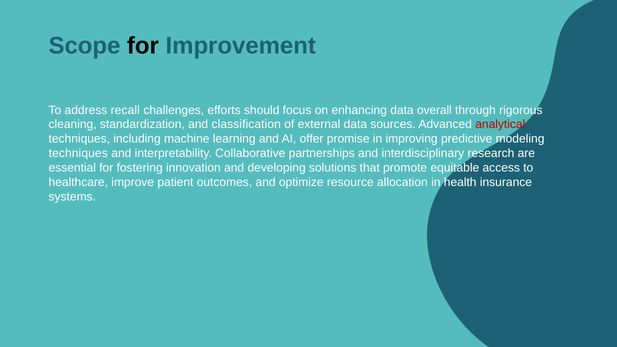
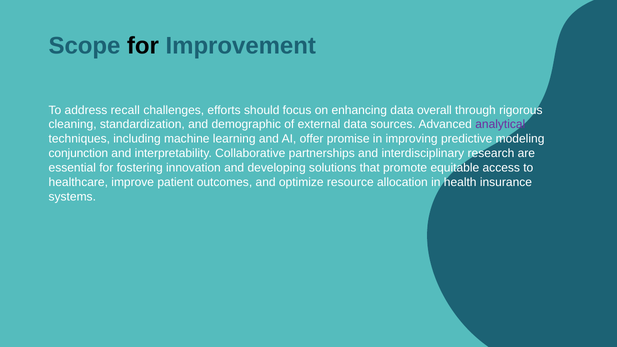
classification: classification -> demographic (246, 125)
analytical colour: red -> purple (500, 125)
techniques: techniques -> conjunction (78, 153)
